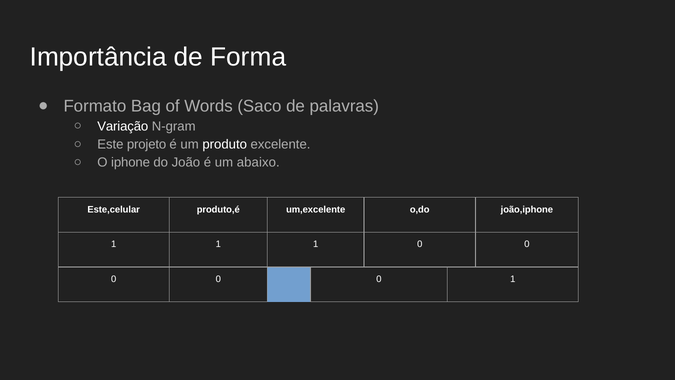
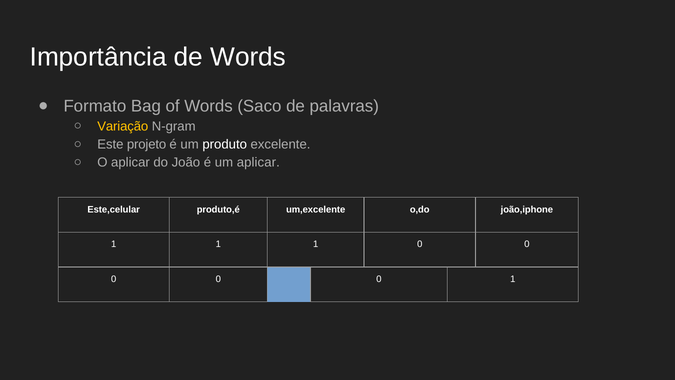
de Forma: Forma -> Words (248, 57)
Variação colour: white -> yellow (123, 126)
O iphone: iphone -> aplicar (130, 162)
um abaixo: abaixo -> aplicar (258, 162)
